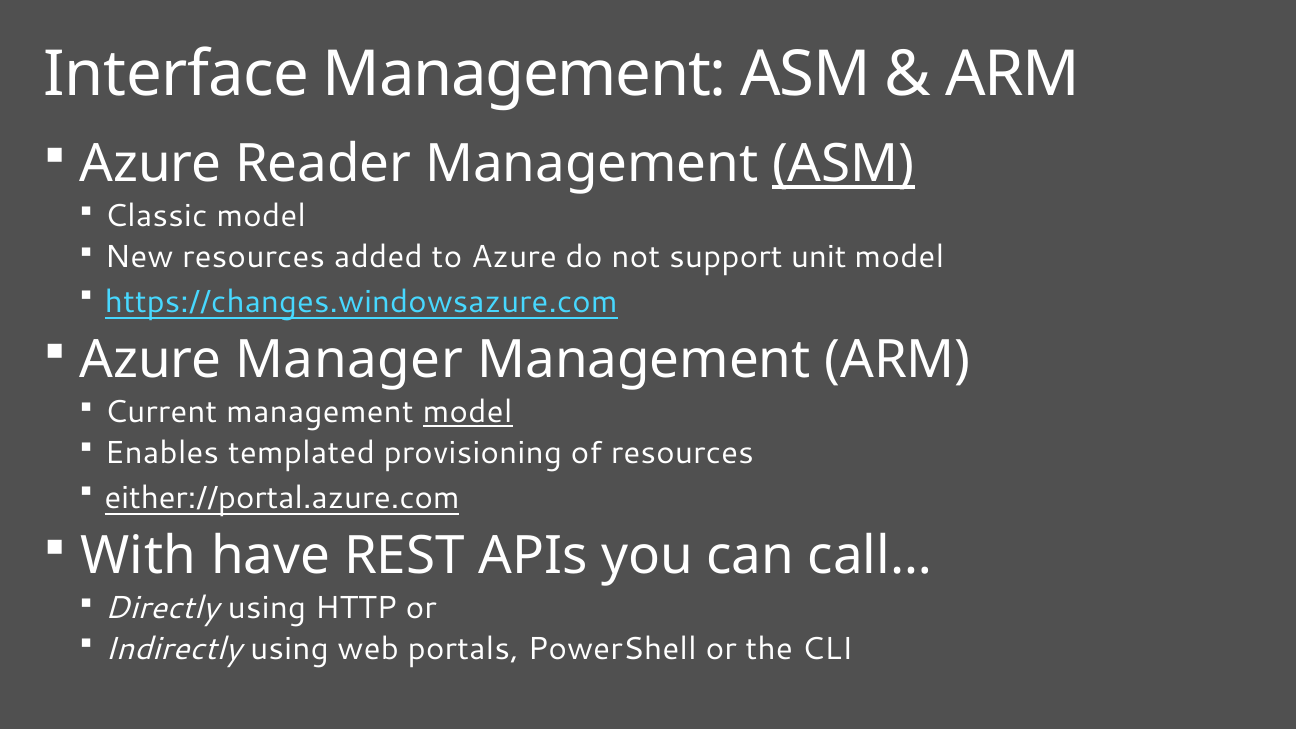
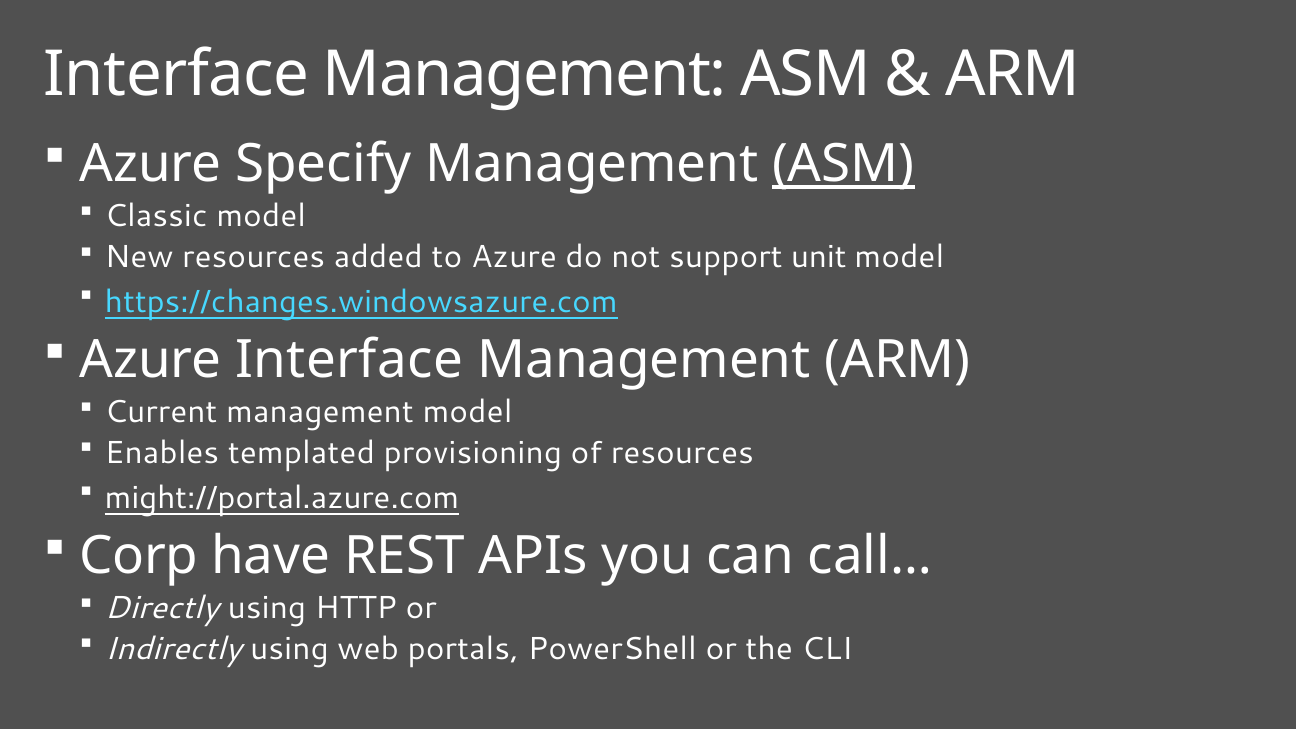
Reader: Reader -> Specify (323, 164)
Azure Manager: Manager -> Interface (349, 360)
model underline: present -> none (468, 412)
either://portal.azure.com: either://portal.azure.com -> might://portal.azure.com (282, 498)
With: With -> Corp (139, 556)
